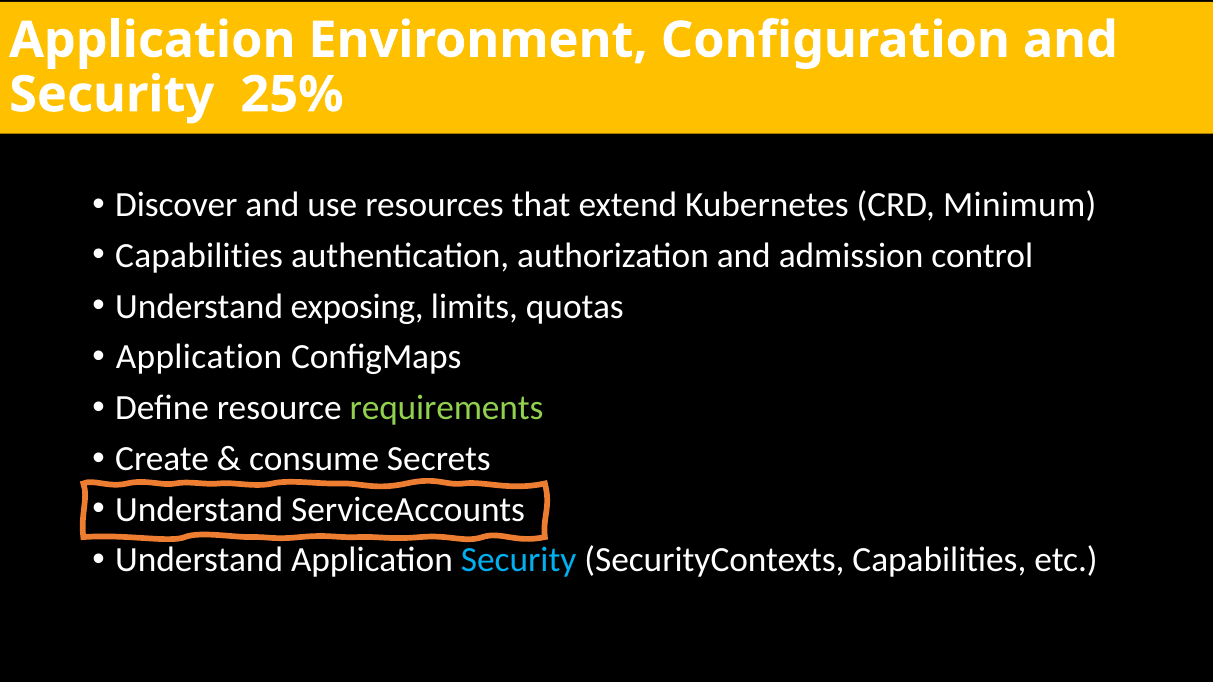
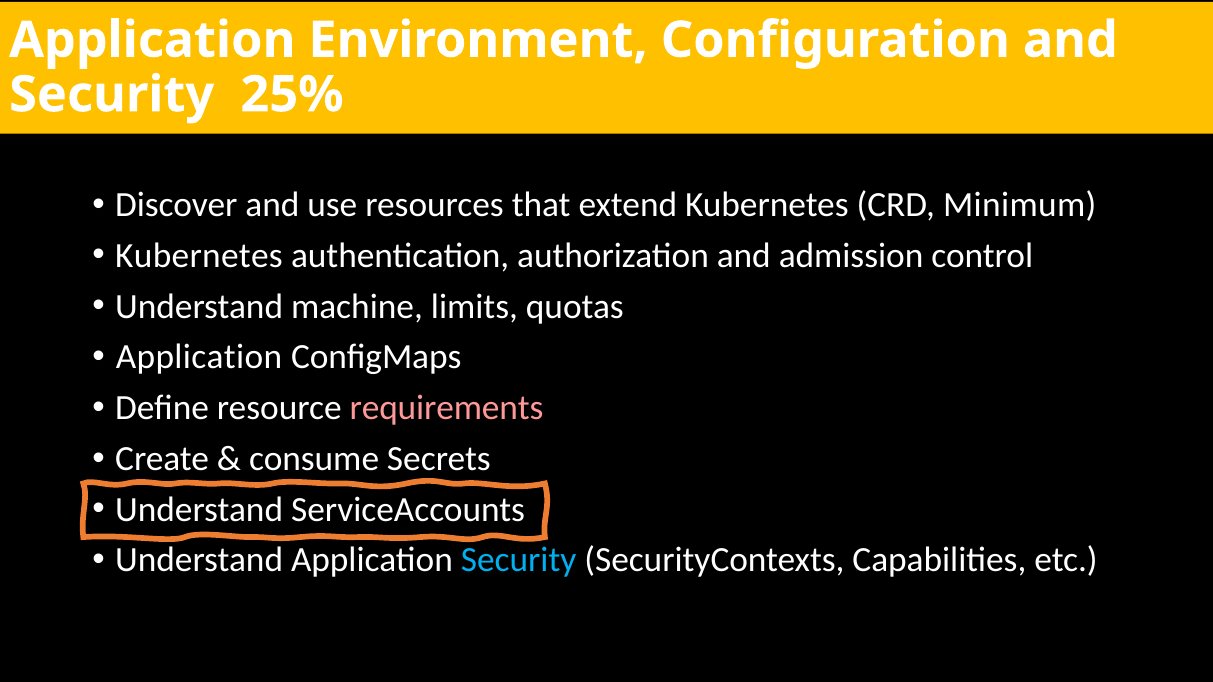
Capabilities: Capabilities -> Kubernetes (199, 256)
exposing: exposing -> machine (357, 307)
requirements colour: light green -> pink (446, 408)
